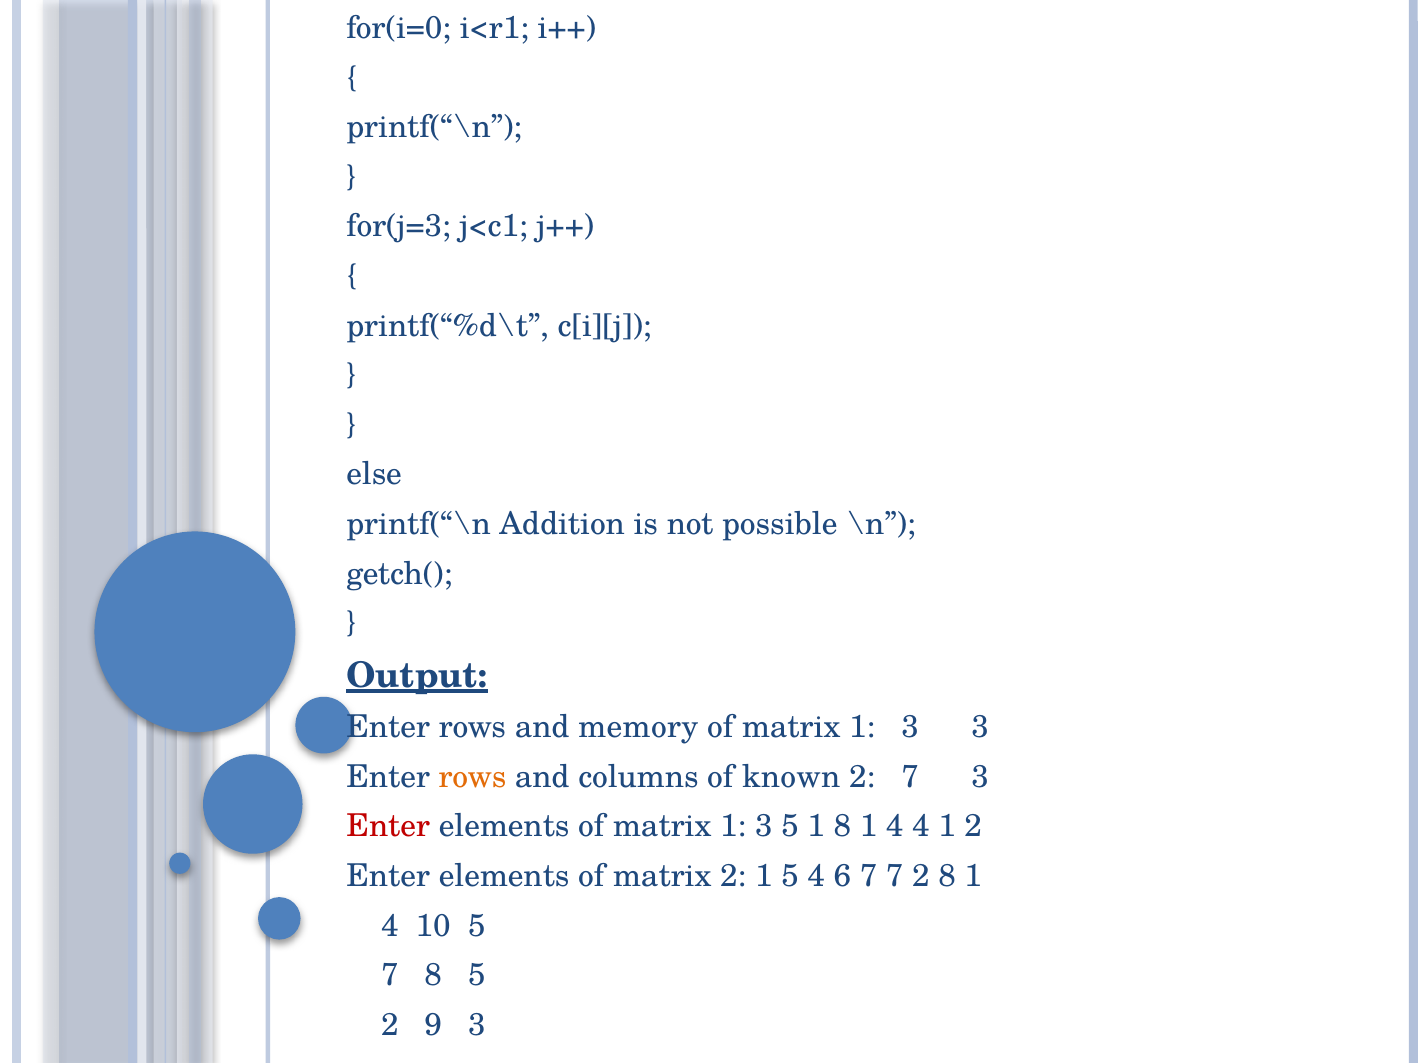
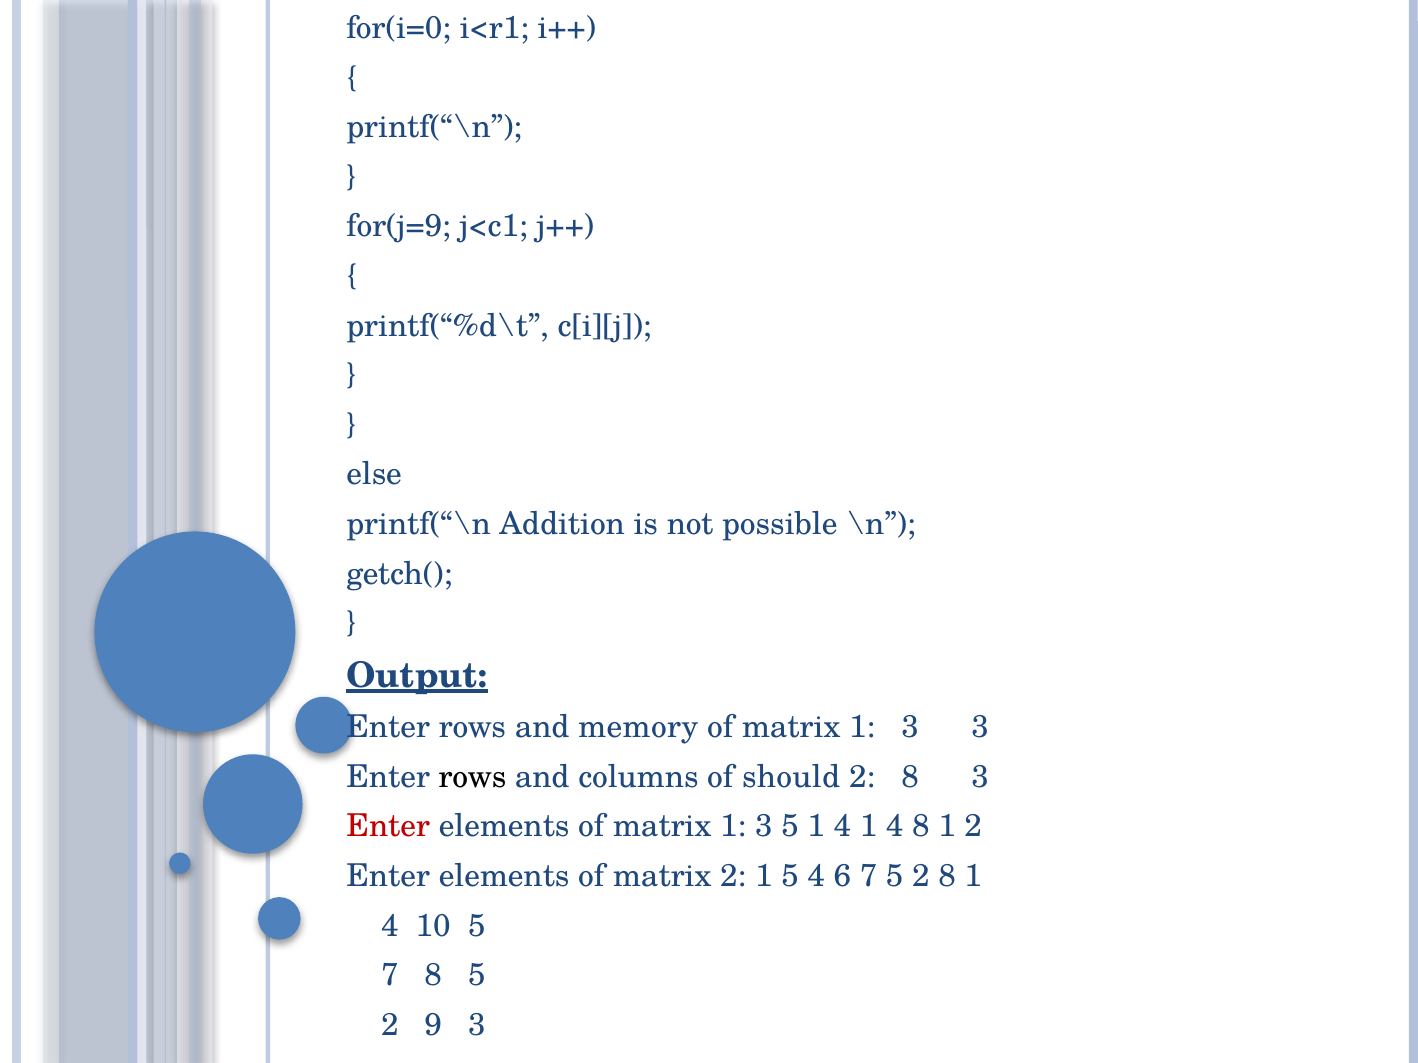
for(j=3: for(j=3 -> for(j=9 (399, 227)
rows colour: orange -> black (473, 777)
known: known -> should (791, 777)
7: 7 -> 8 (910, 777)
5 1 8: 8 -> 4 (842, 827)
4 4: 4 -> 8 (921, 827)
7 7: 7 -> 5 (895, 877)
